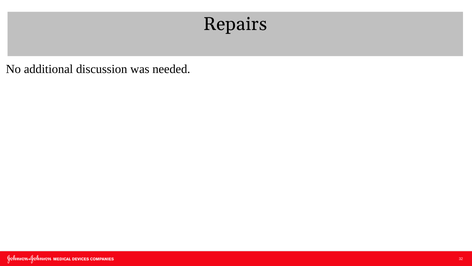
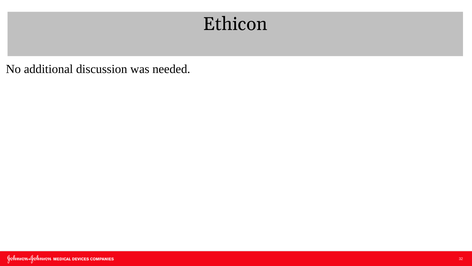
Repairs: Repairs -> Ethicon (235, 24)
